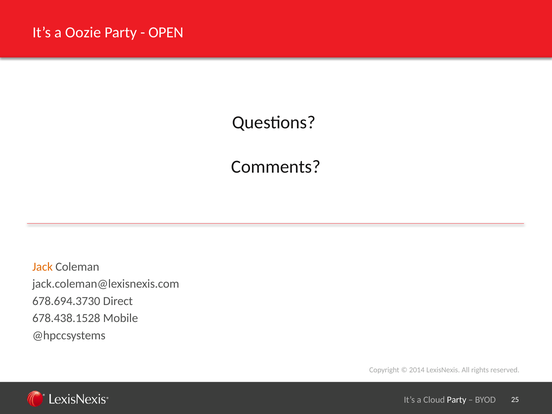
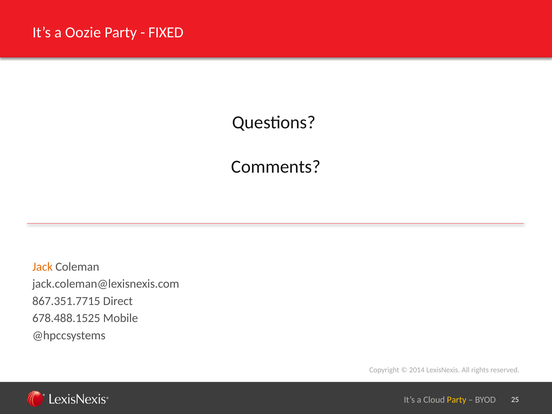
OPEN: OPEN -> FIXED (166, 33)
678.694.3730: 678.694.3730 -> 867.351.7715 (66, 301)
678.438.1528: 678.438.1528 -> 678.488.1525 (66, 318)
Party colour: white -> yellow (457, 400)
